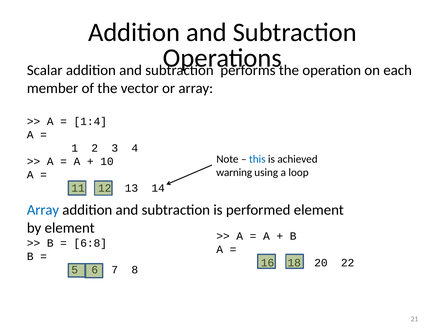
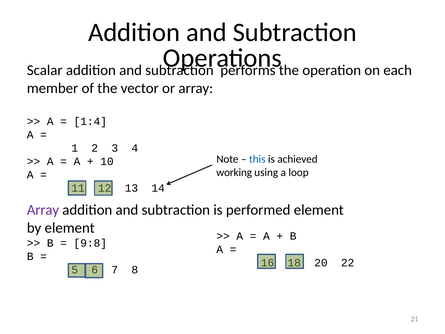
warning: warning -> working (234, 172)
Array colour: blue -> purple (43, 210)
6:8: 6:8 -> 9:8 (90, 243)
